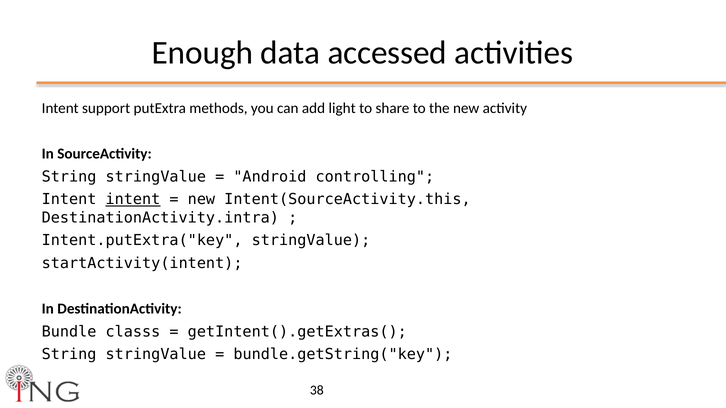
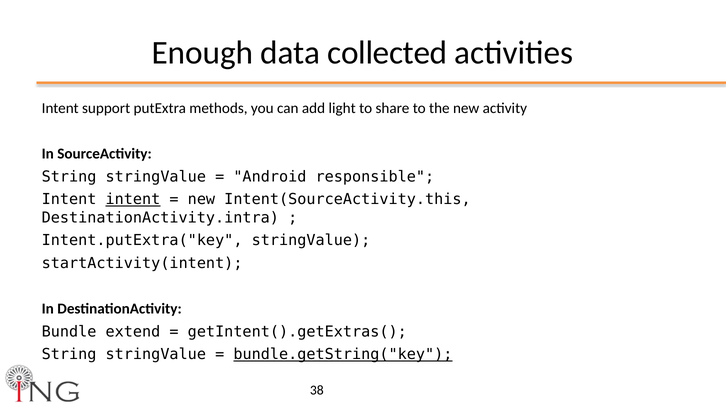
accessed: accessed -> collected (387, 53)
controlling: controlling -> responsible (375, 177)
classs: classs -> extend (133, 332)
bundle.getString("key underline: none -> present (343, 355)
